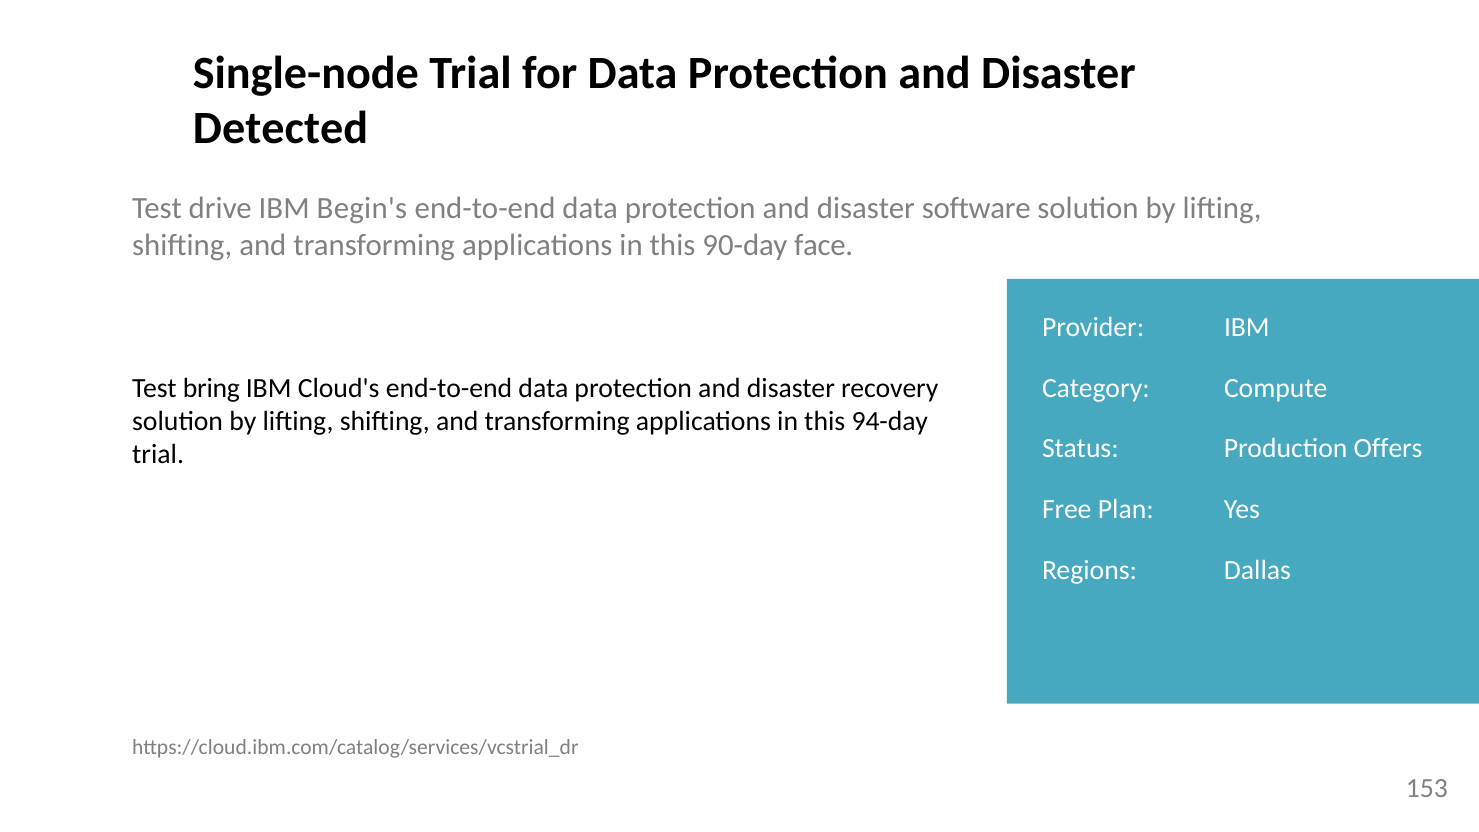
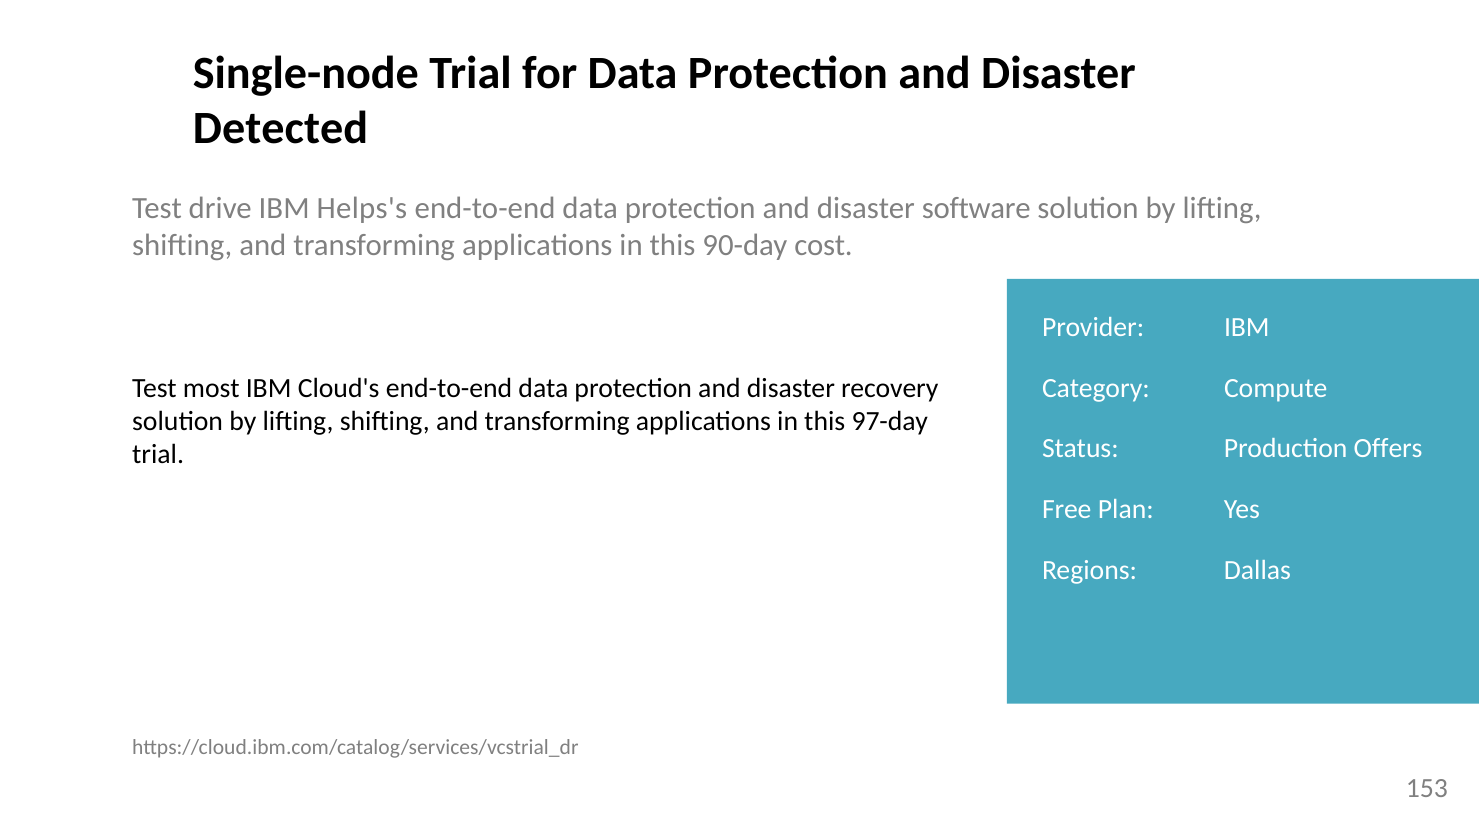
Begin's: Begin's -> Helps's (362, 208)
face: face -> cost (824, 245)
bring: bring -> most (211, 388)
94-day: 94-day -> 97-day (890, 421)
